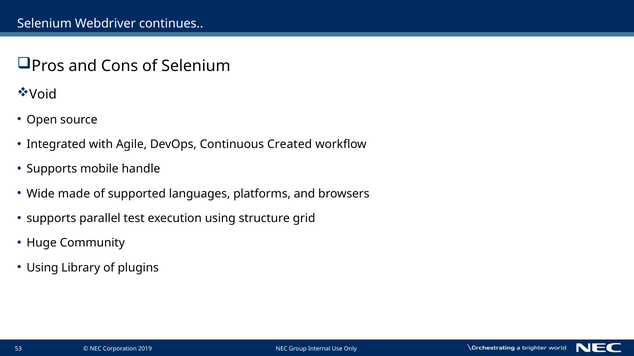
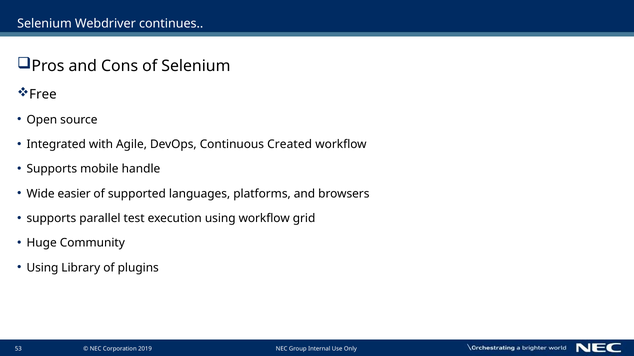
Void: Void -> Free (43, 95)
made: made -> easier (74, 194)
using structure: structure -> workflow (264, 219)
